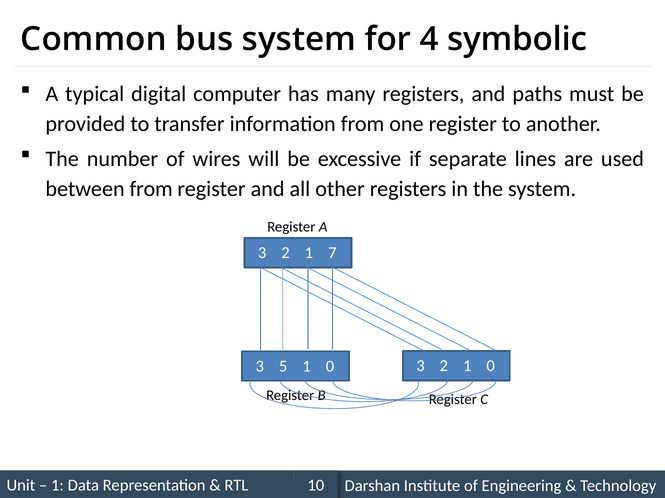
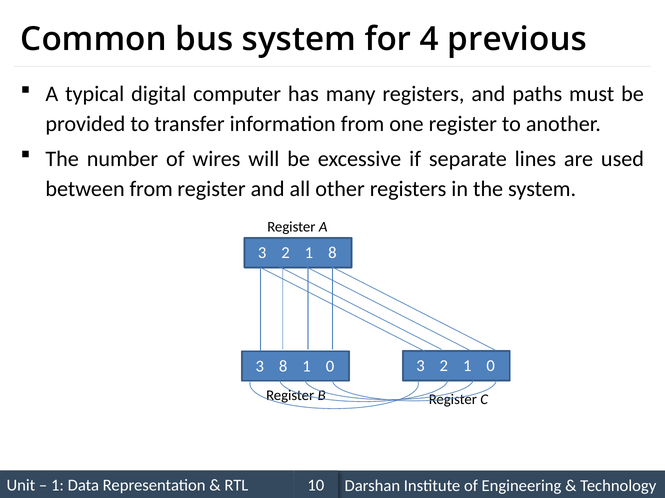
symbolic: symbolic -> previous (517, 39)
1 7: 7 -> 8 (332, 253)
3 5: 5 -> 8 (283, 367)
